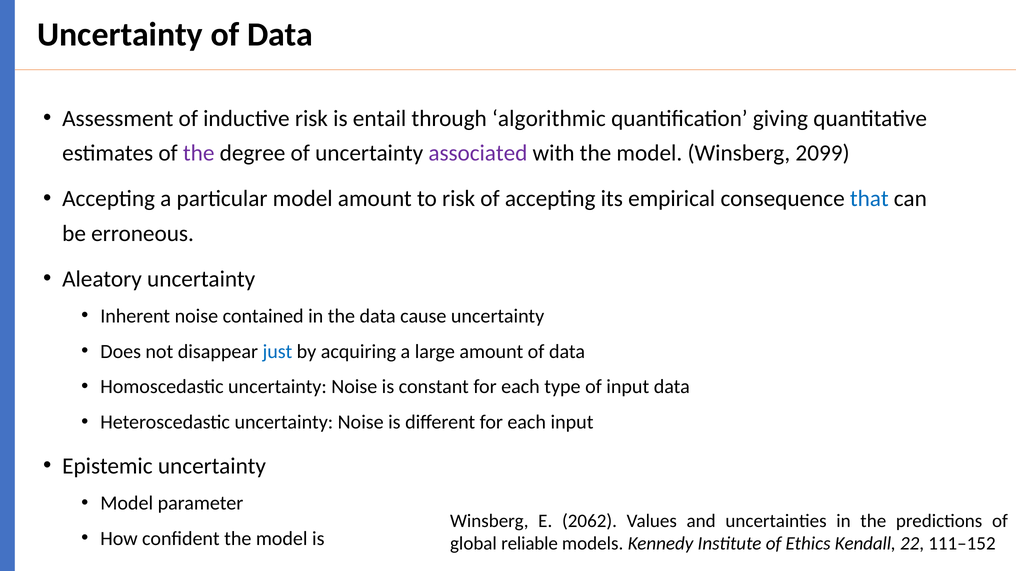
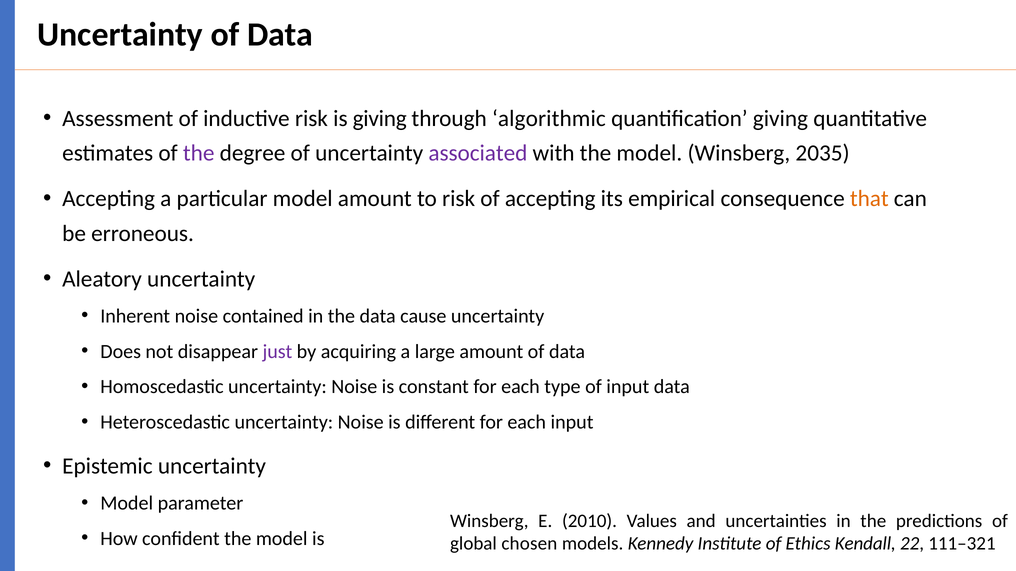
is entail: entail -> giving (380, 118)
2099: 2099 -> 2035 (823, 153)
that colour: blue -> orange (869, 199)
just colour: blue -> purple (277, 352)
2062: 2062 -> 2010 (590, 521)
reliable: reliable -> chosen (529, 544)
111–152: 111–152 -> 111–321 (962, 544)
